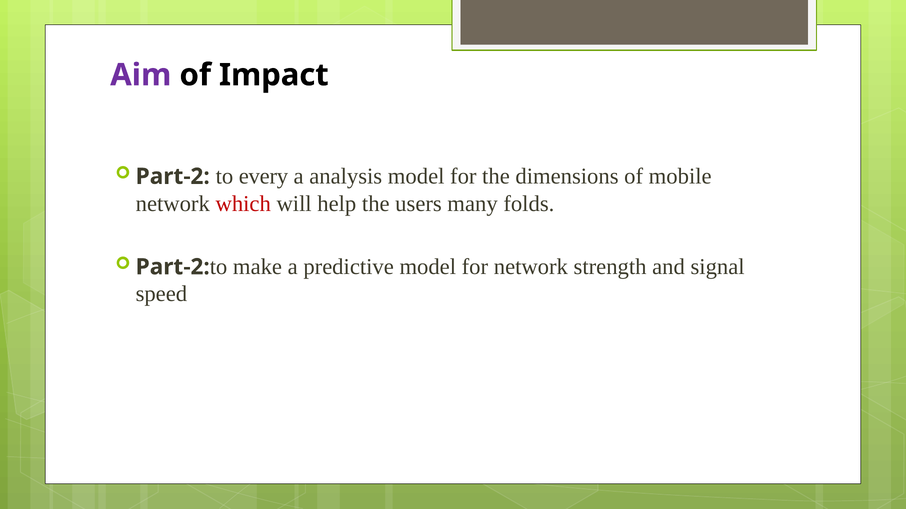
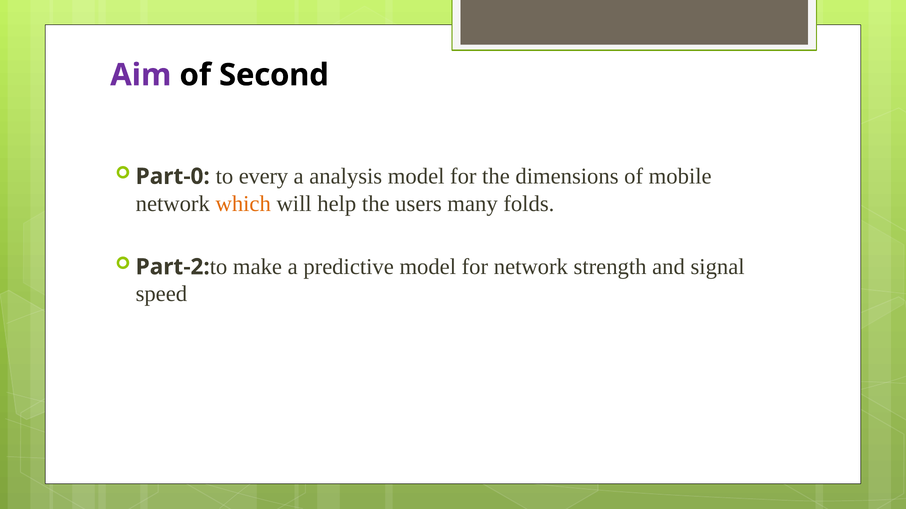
Impact: Impact -> Second (274, 75)
Part-2: Part-2 -> Part-0 (173, 177)
which colour: red -> orange (243, 204)
